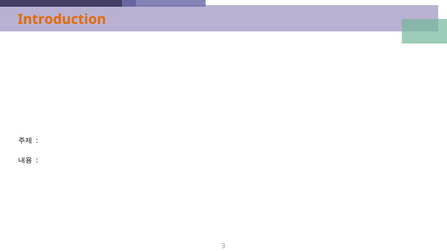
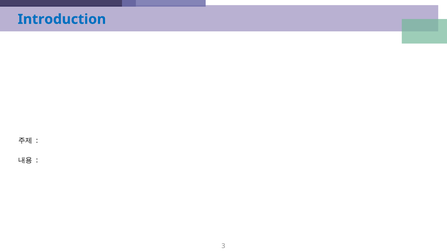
Introduction colour: orange -> blue (62, 19)
